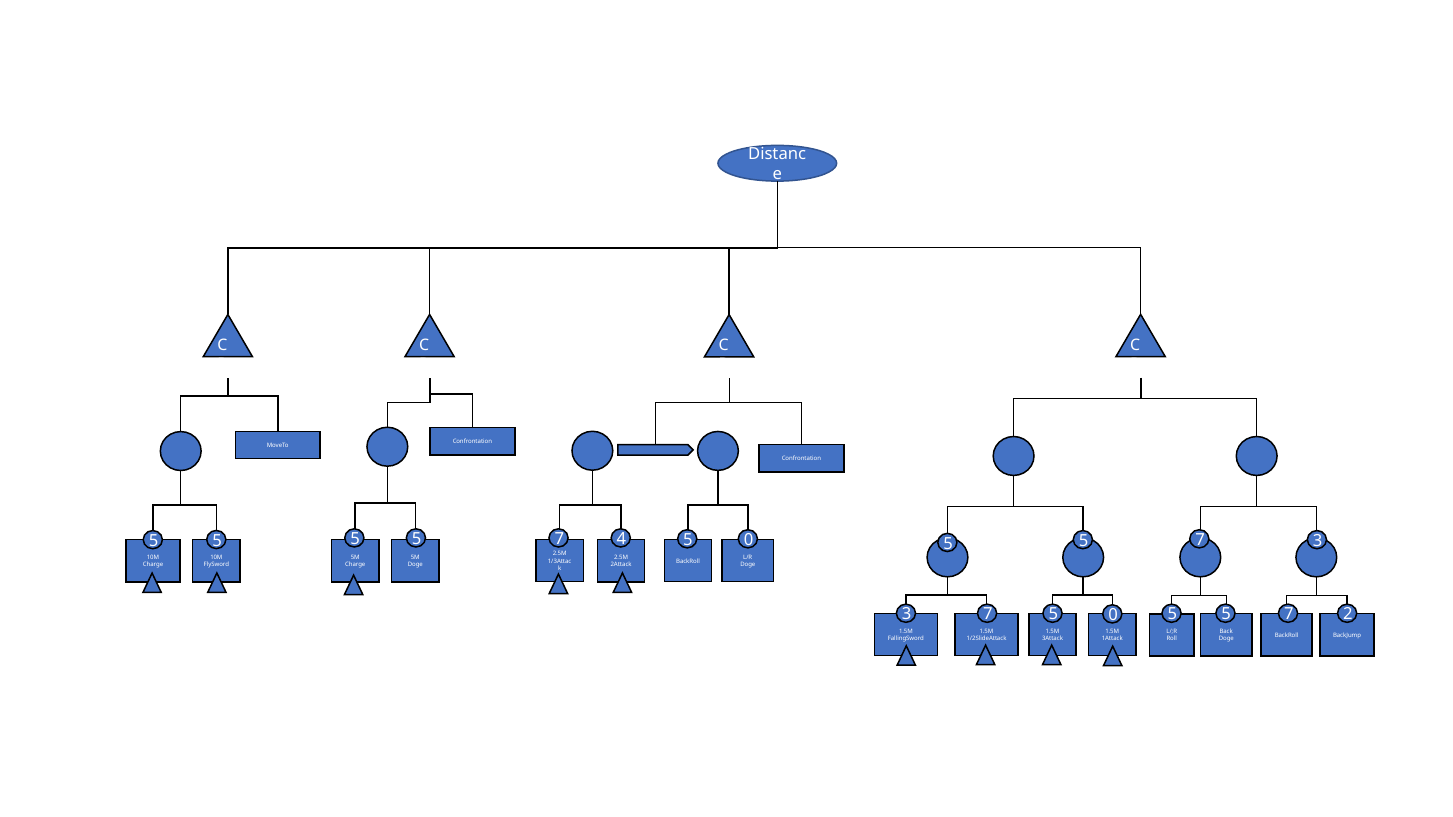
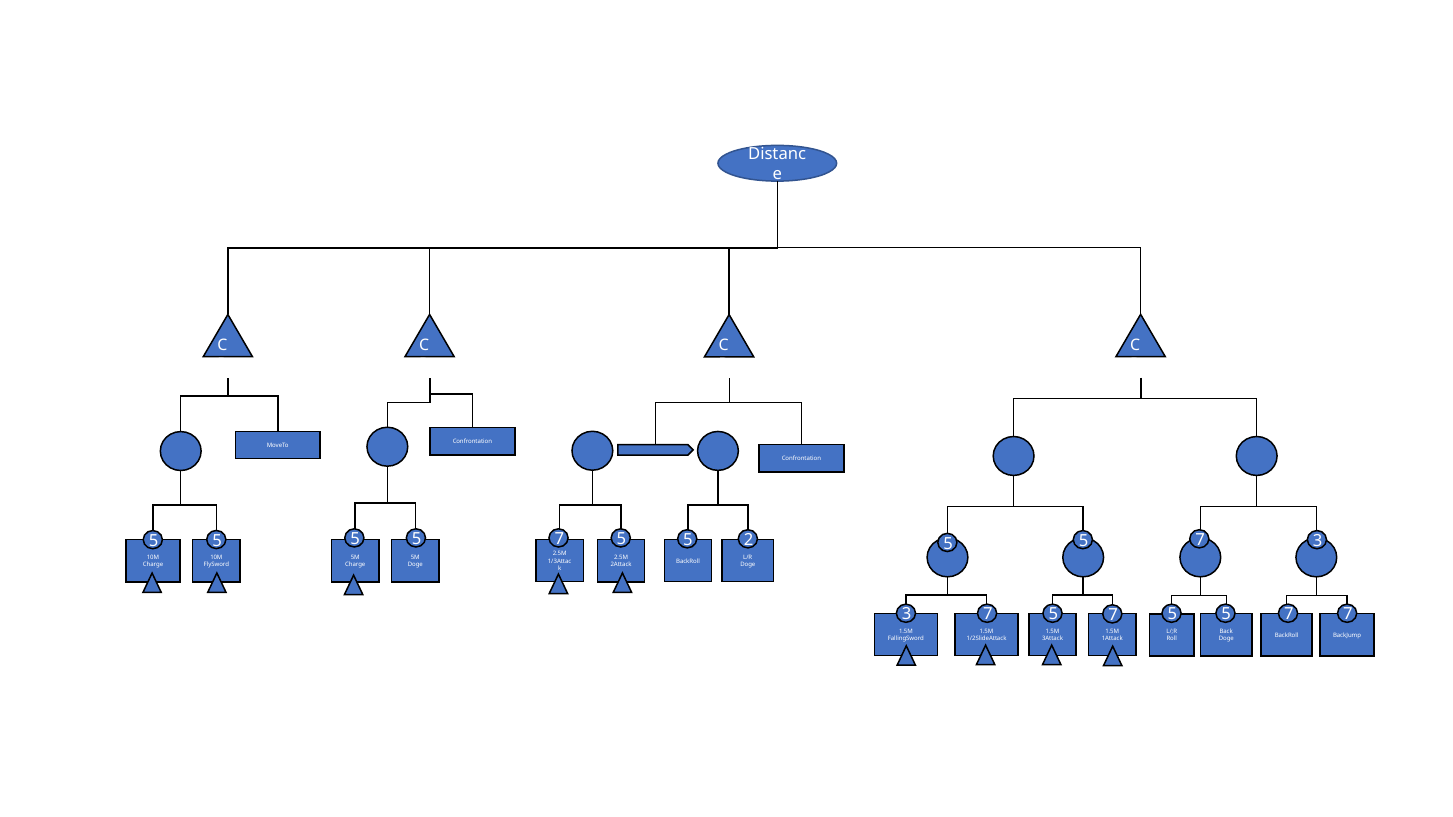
7 4: 4 -> 5 (621, 539)
5 5 0: 0 -> 2 (749, 540)
0: 0 -> 7 (1113, 615)
7 2: 2 -> 7 (1348, 615)
